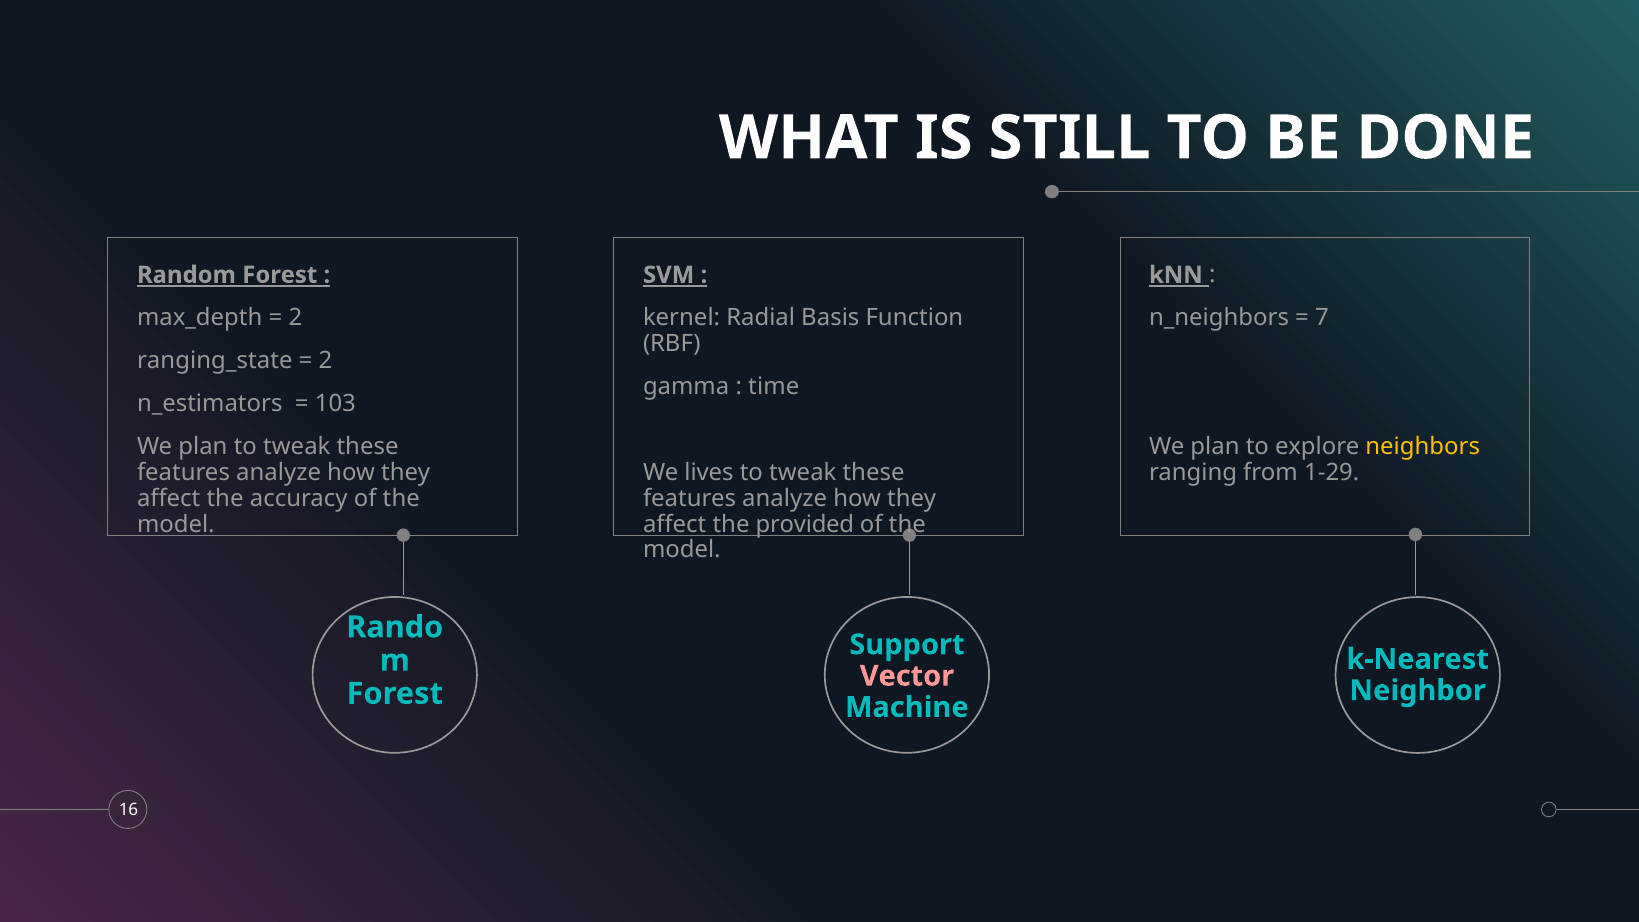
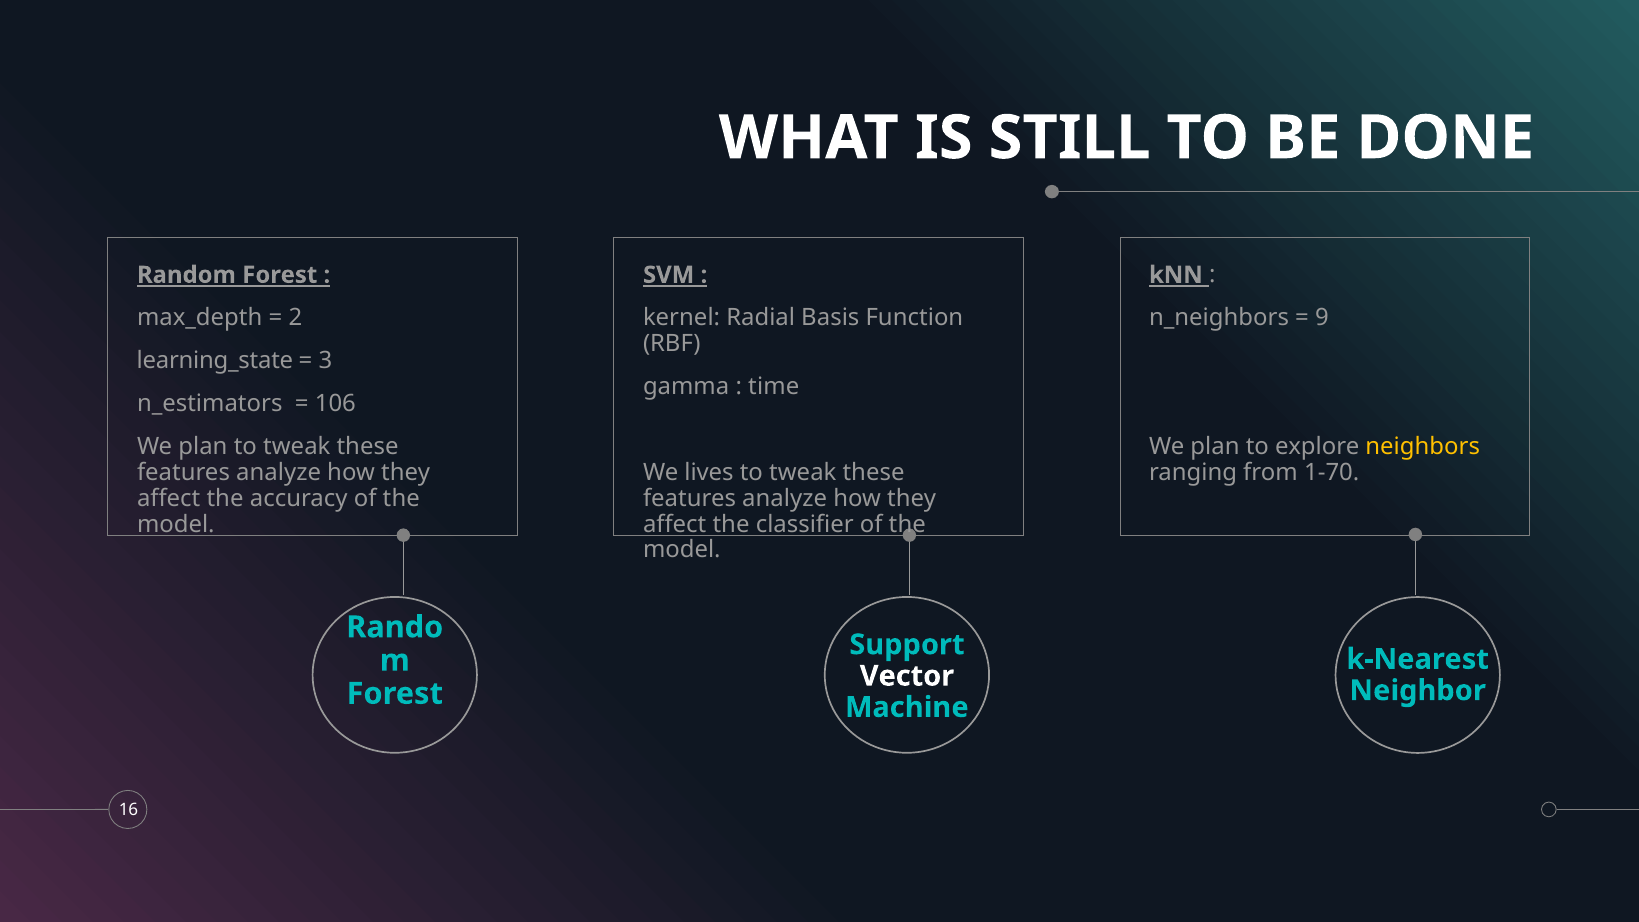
7: 7 -> 9 (1322, 318)
ranging_state: ranging_state -> learning_state (215, 361)
2: 2 -> 3 (325, 361)
103: 103 -> 106 (335, 404)
1-29: 1-29 -> 1-70 (1332, 472)
provided: provided -> classifier (805, 524)
Vector colour: pink -> white (907, 676)
